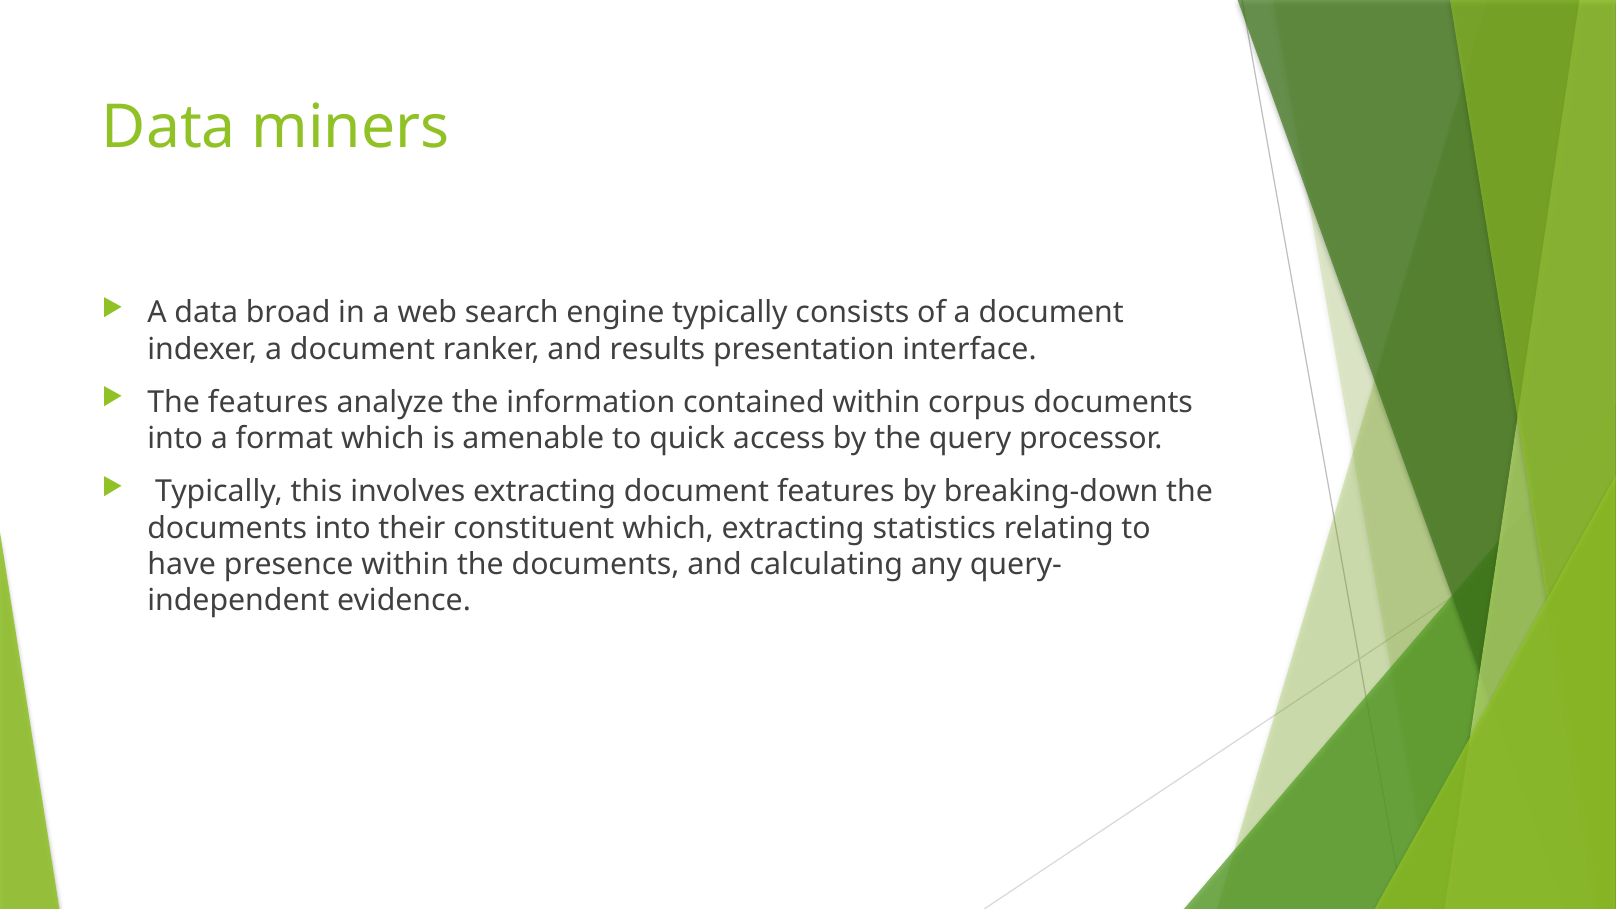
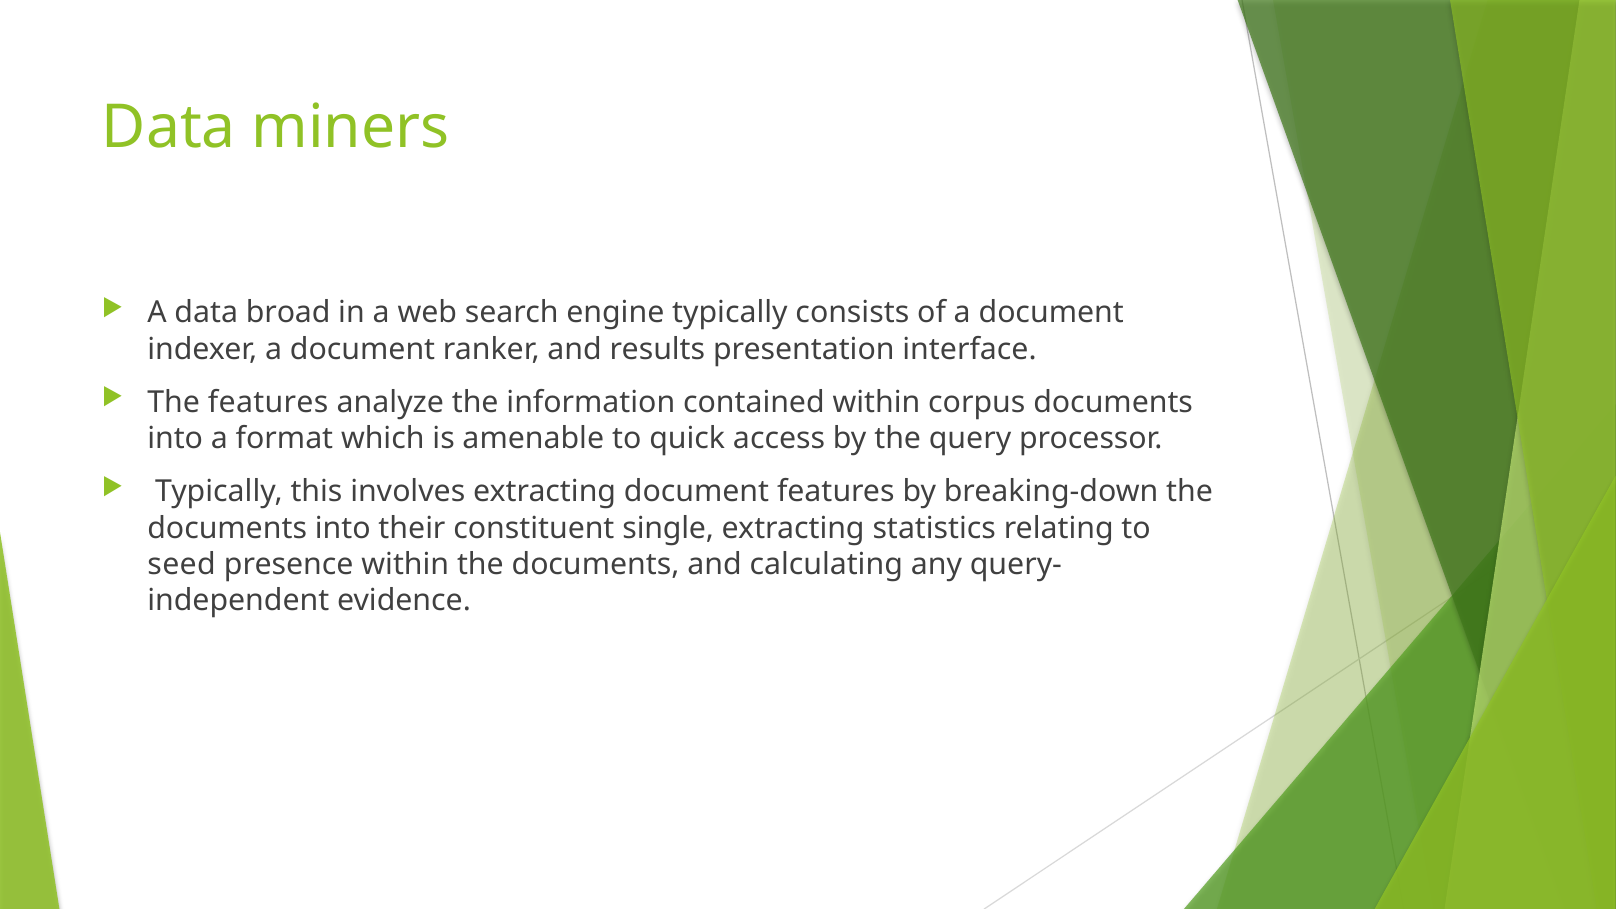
constituent which: which -> single (668, 528)
have: have -> seed (182, 565)
